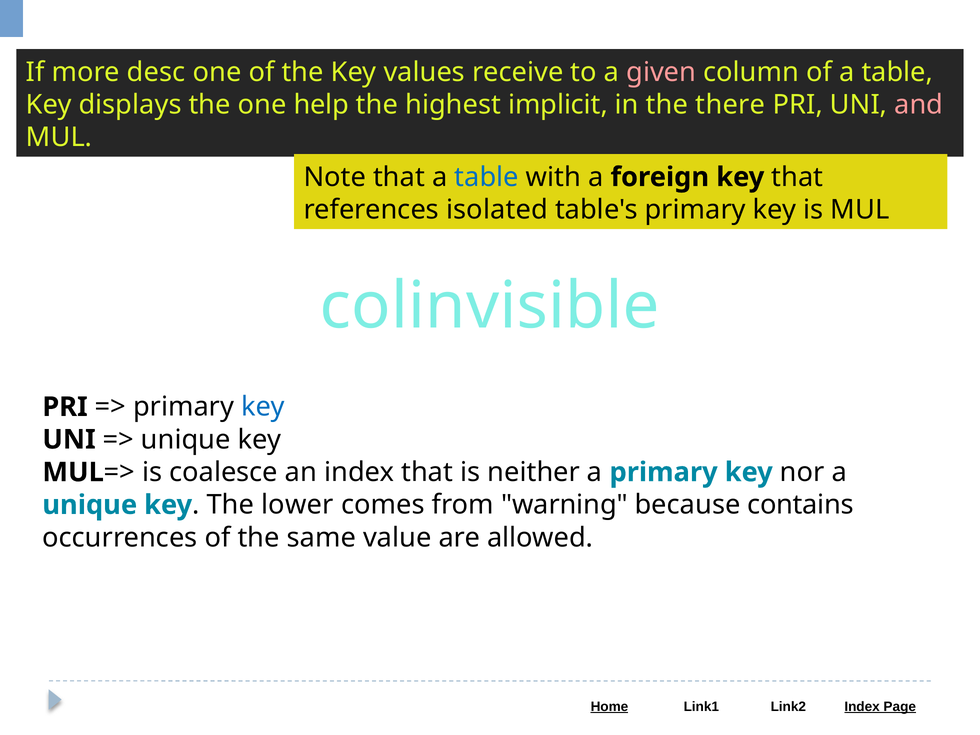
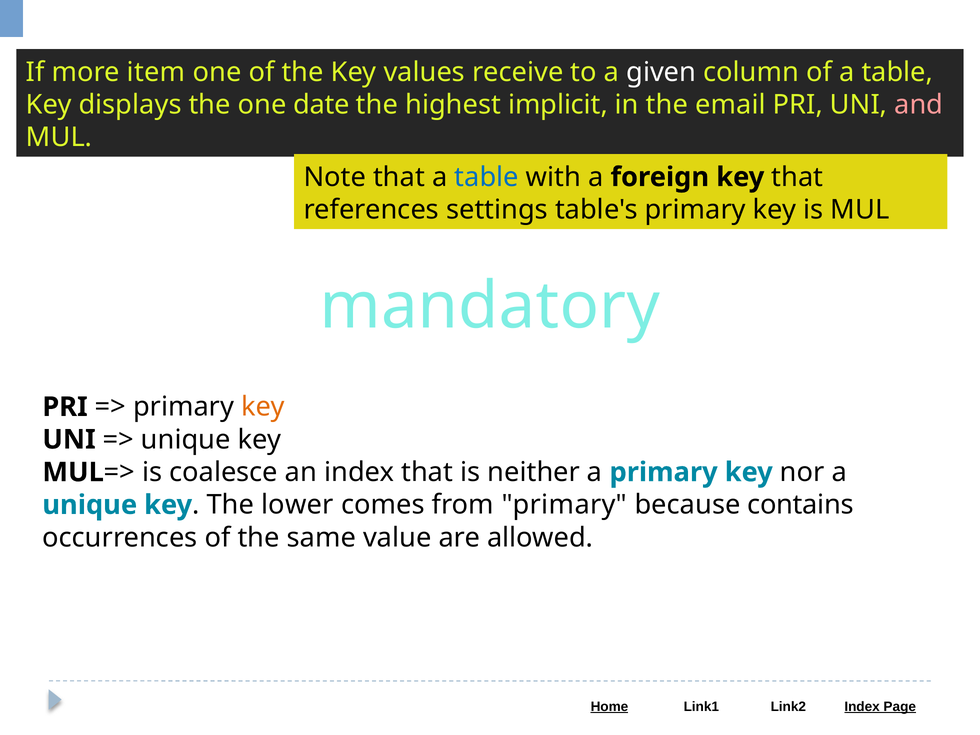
desc: desc -> item (156, 72)
given colour: pink -> white (661, 72)
help: help -> date (321, 105)
there: there -> email (730, 105)
isolated: isolated -> settings (497, 210)
colinvisible: colinvisible -> mandatory (490, 306)
key colour: blue -> orange (263, 407)
from warning: warning -> primary (564, 505)
